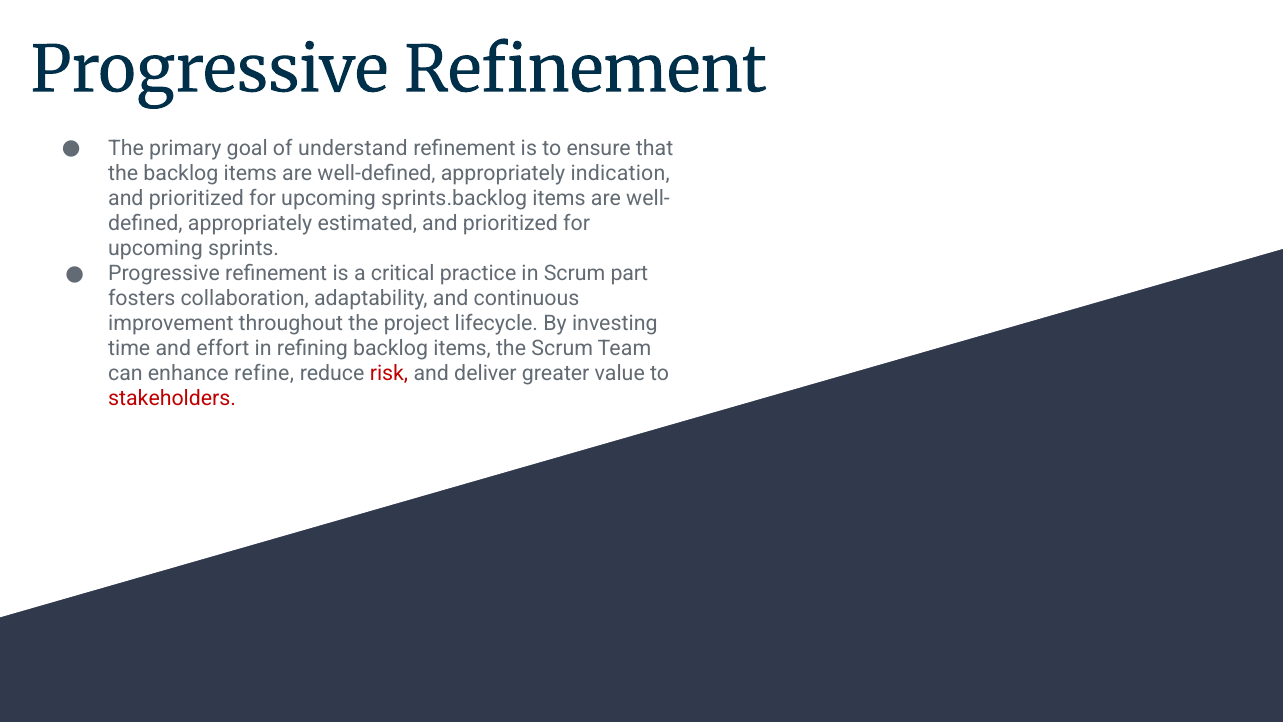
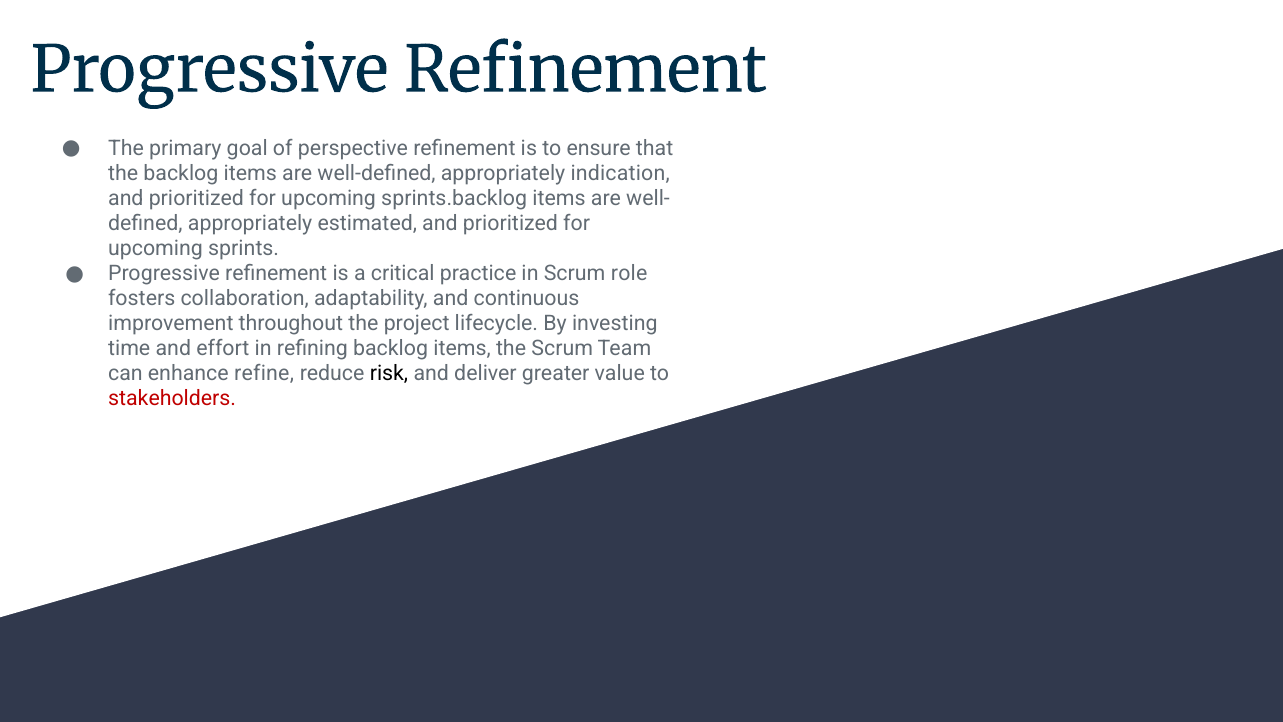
understand: understand -> perspective (353, 148)
part: part -> role (629, 273)
risk colour: red -> black (389, 373)
